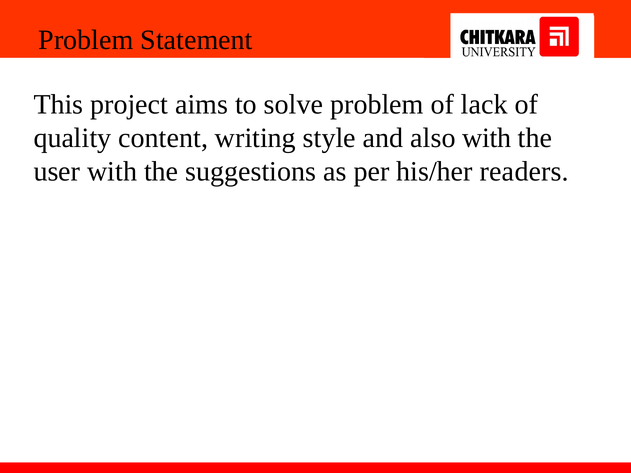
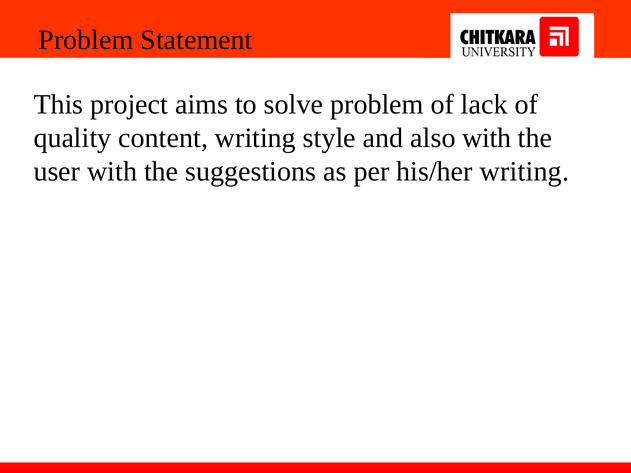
his/her readers: readers -> writing (524, 172)
